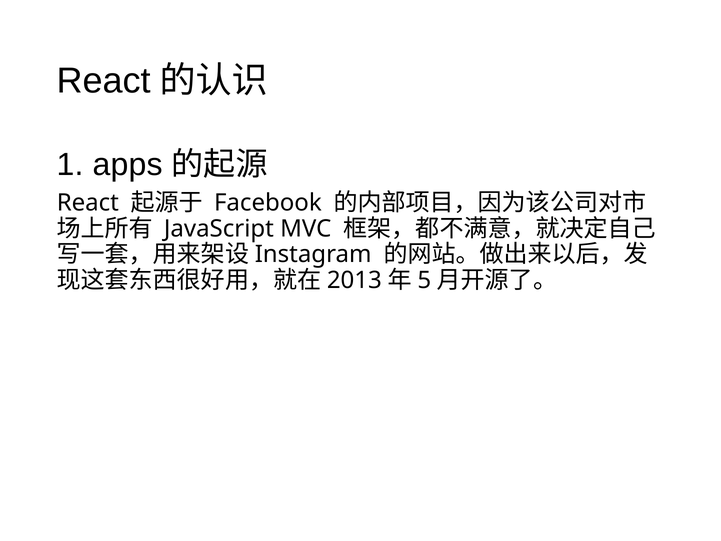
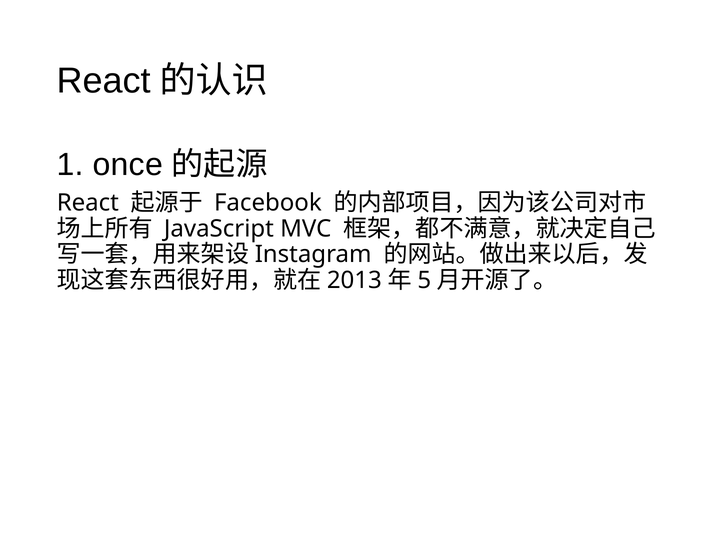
apps: apps -> once (128, 165)
